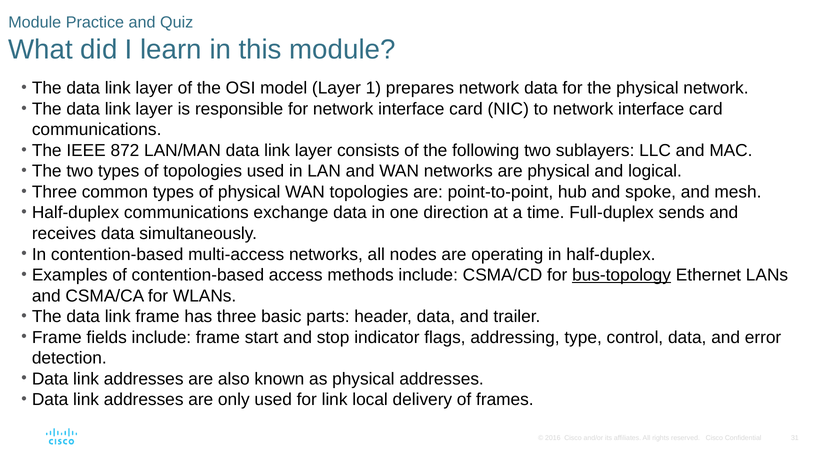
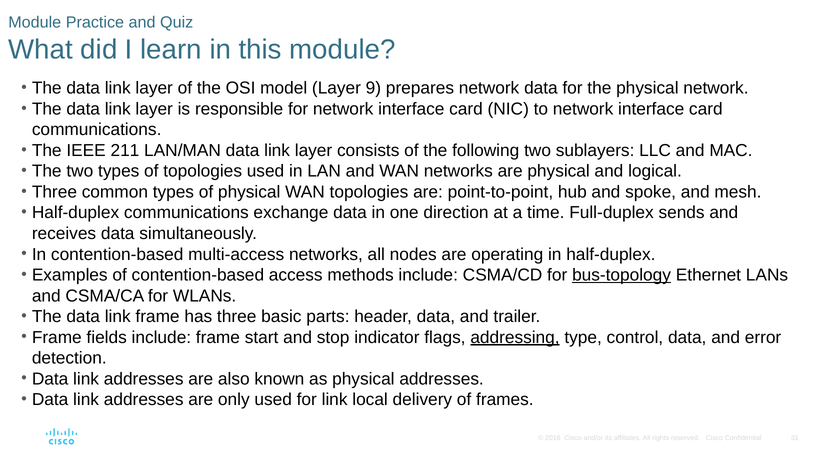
1: 1 -> 9 (373, 88)
872: 872 -> 211 (125, 150)
addressing underline: none -> present (515, 337)
